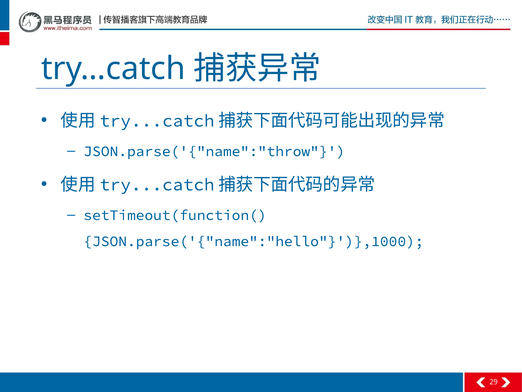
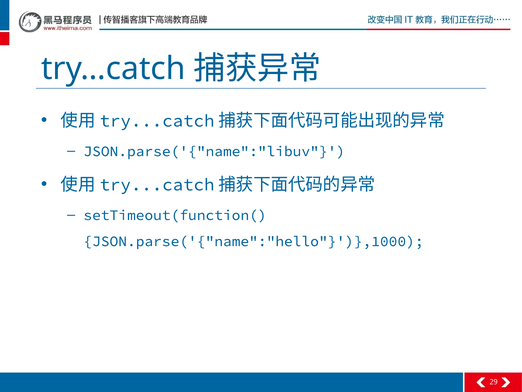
JSON.parse('{"name":"throw: JSON.parse('{"name":"throw -> JSON.parse('{"name":"libuv (214, 151)
